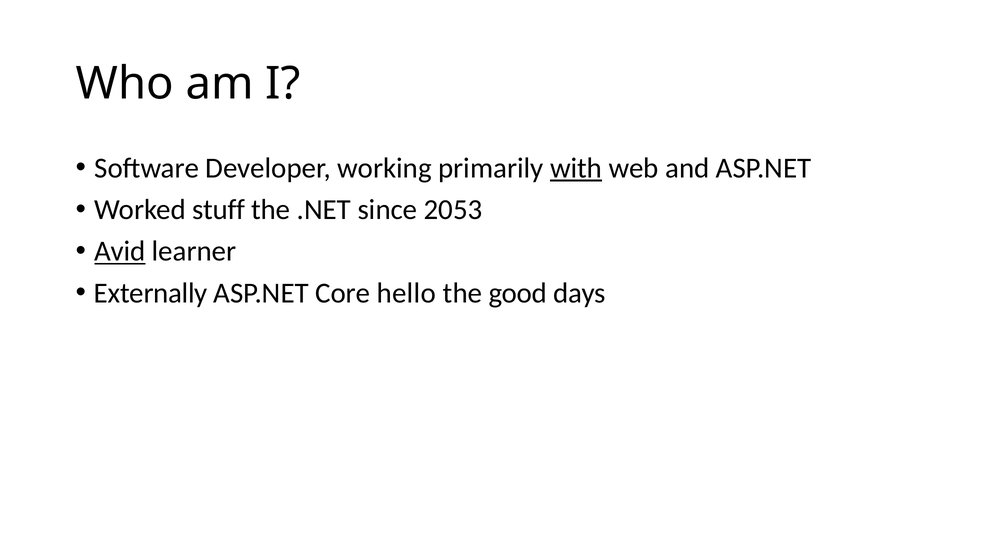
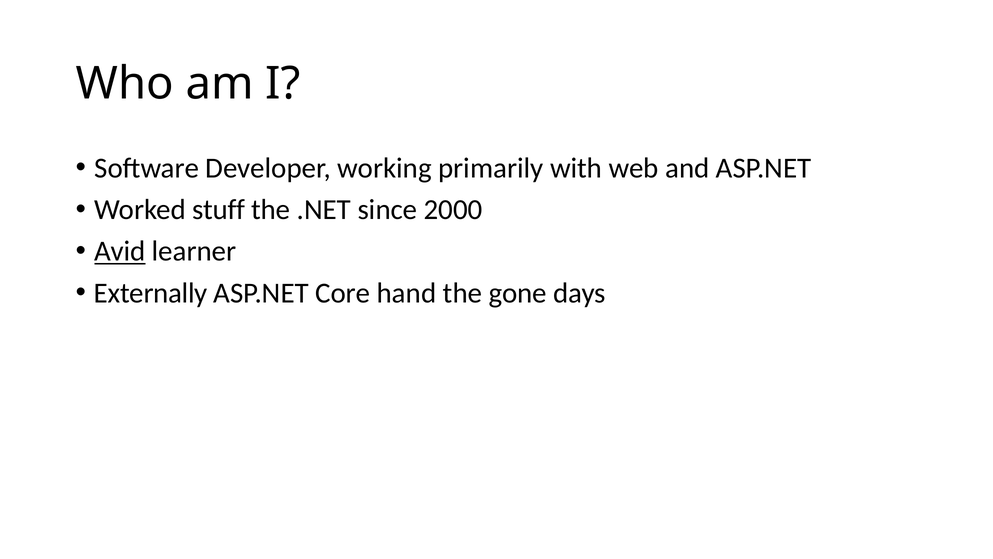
with underline: present -> none (576, 168)
2053: 2053 -> 2000 (453, 210)
hello: hello -> hand (406, 293)
good: good -> gone (518, 293)
